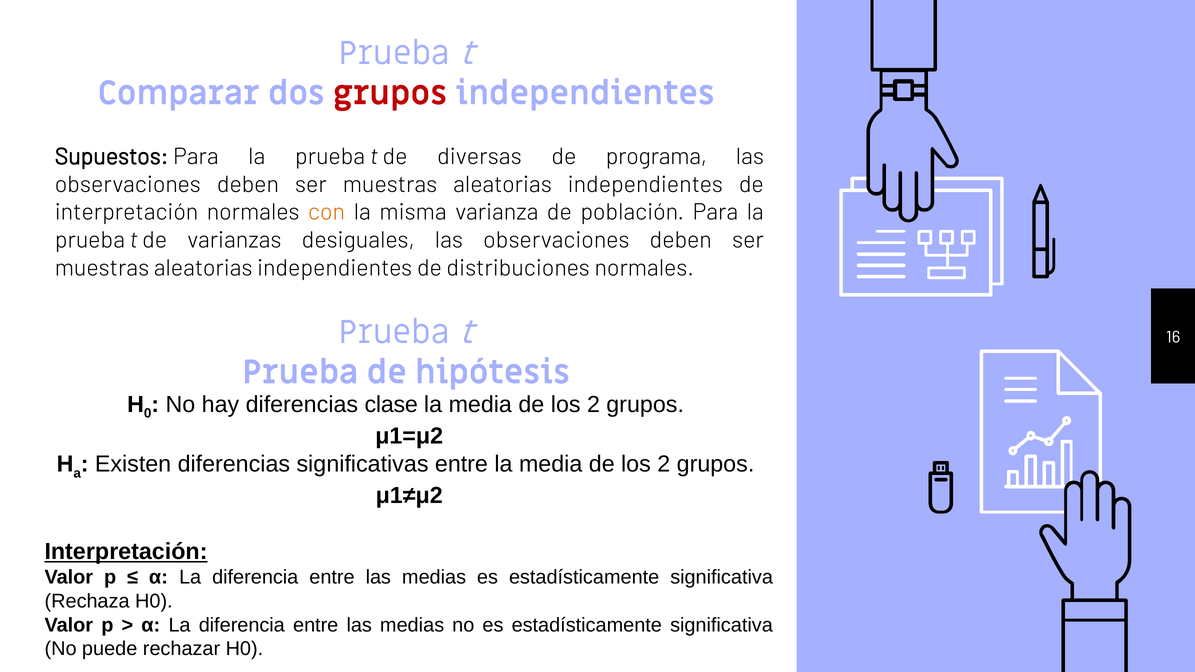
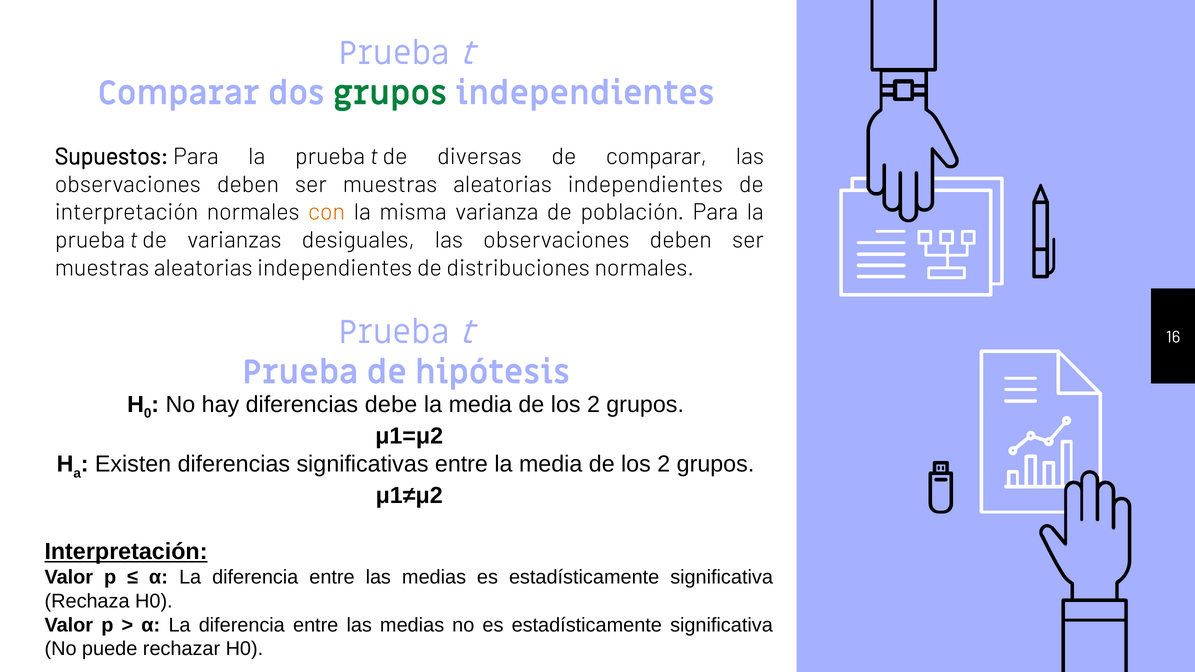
grupos colour: red -> green (390, 93)
de programa: programa -> comparar (656, 157)
clase: clase -> debe (391, 405)
